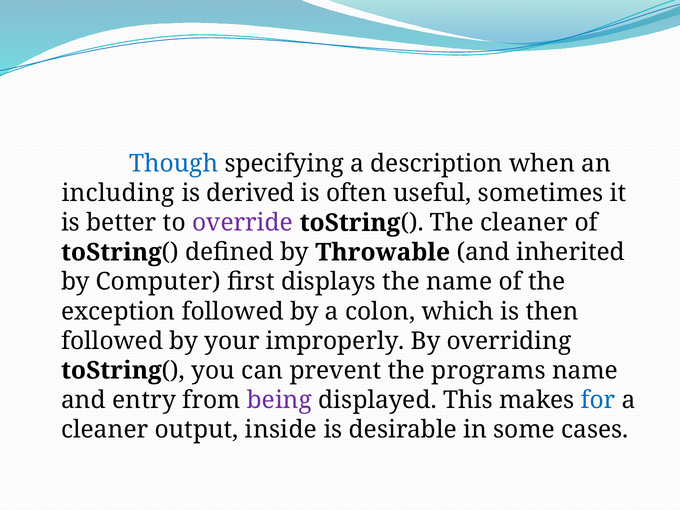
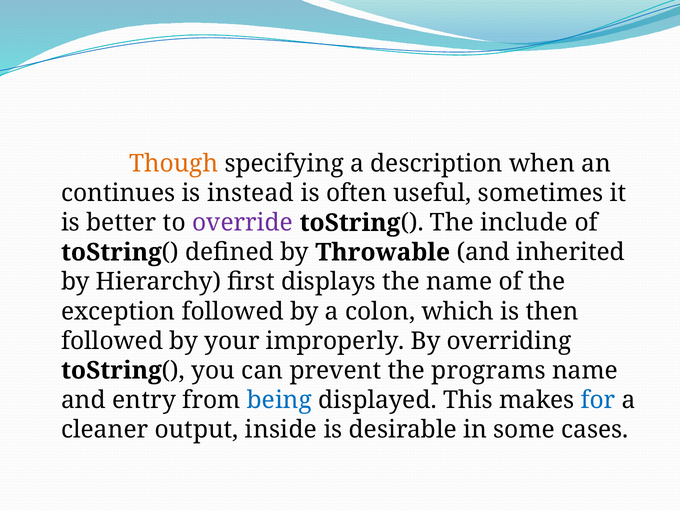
Though colour: blue -> orange (174, 164)
including: including -> continues (118, 193)
derived: derived -> instead (251, 193)
The cleaner: cleaner -> include (524, 223)
Computer: Computer -> Hierarchy (158, 282)
being colour: purple -> blue (279, 400)
